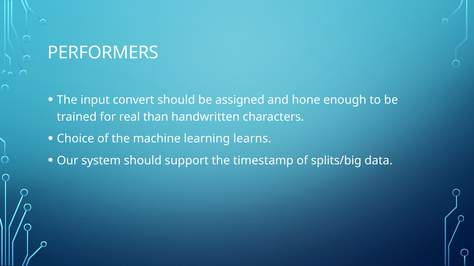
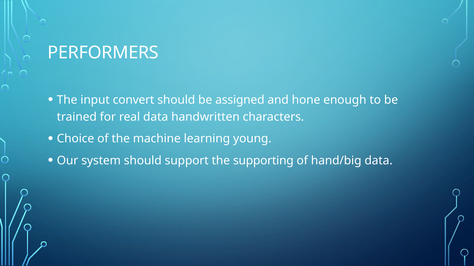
real than: than -> data (156, 117)
learns: learns -> young (252, 139)
timestamp: timestamp -> supporting (263, 161)
splits/big: splits/big -> hand/big (336, 161)
